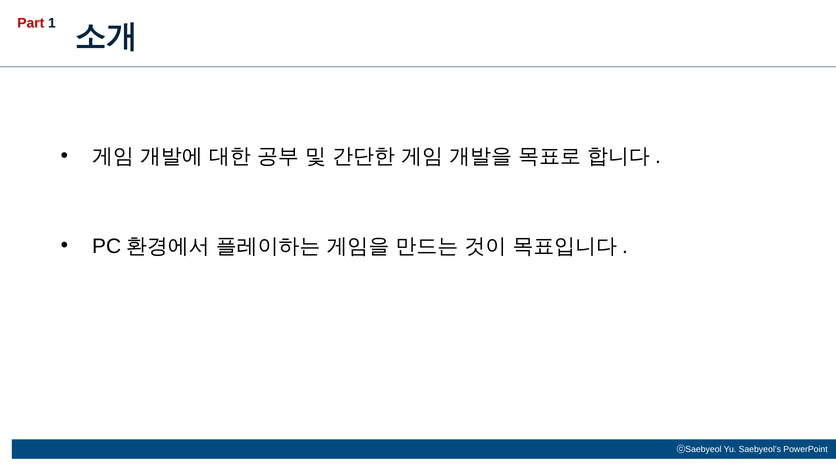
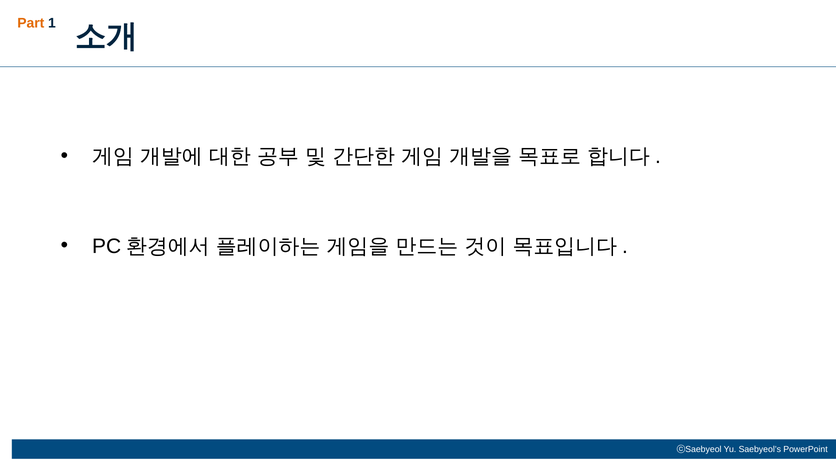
Part colour: red -> orange (31, 23)
